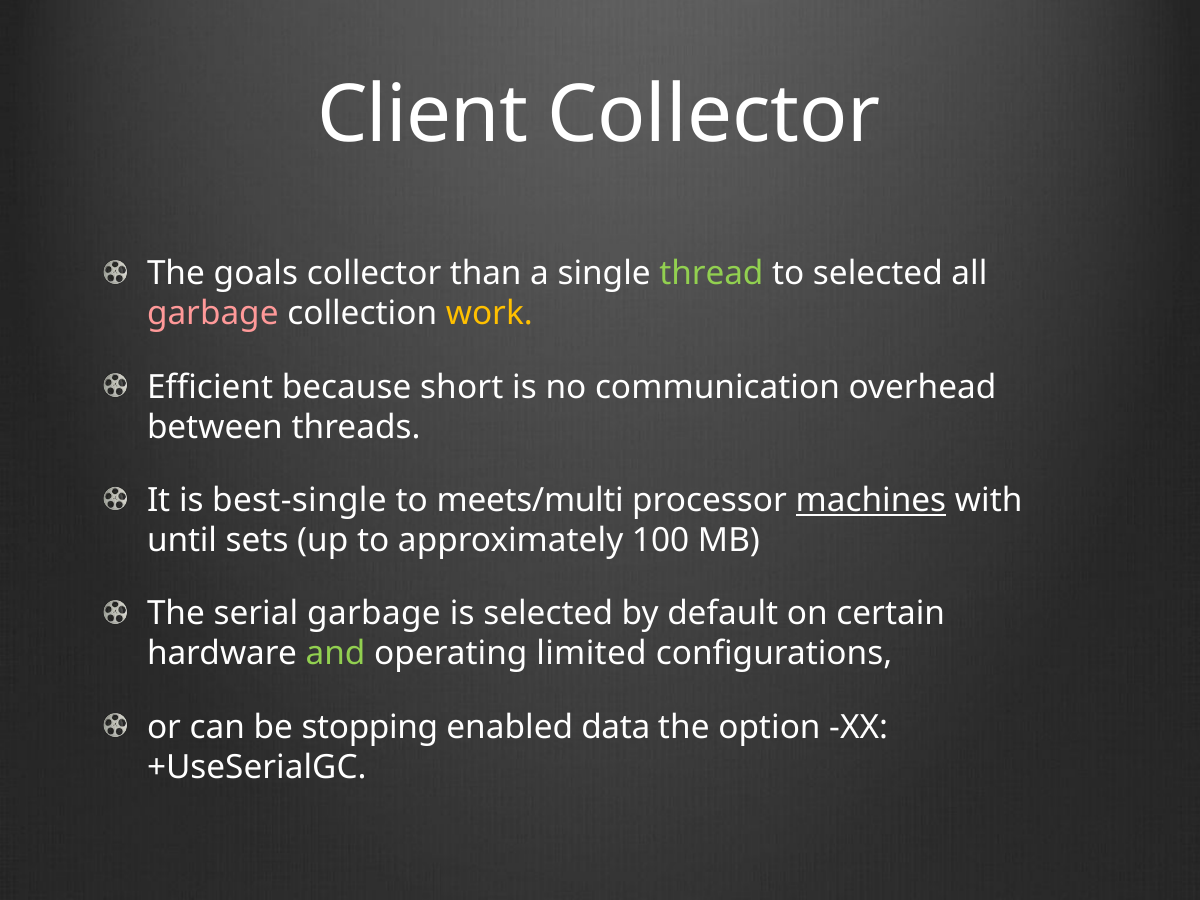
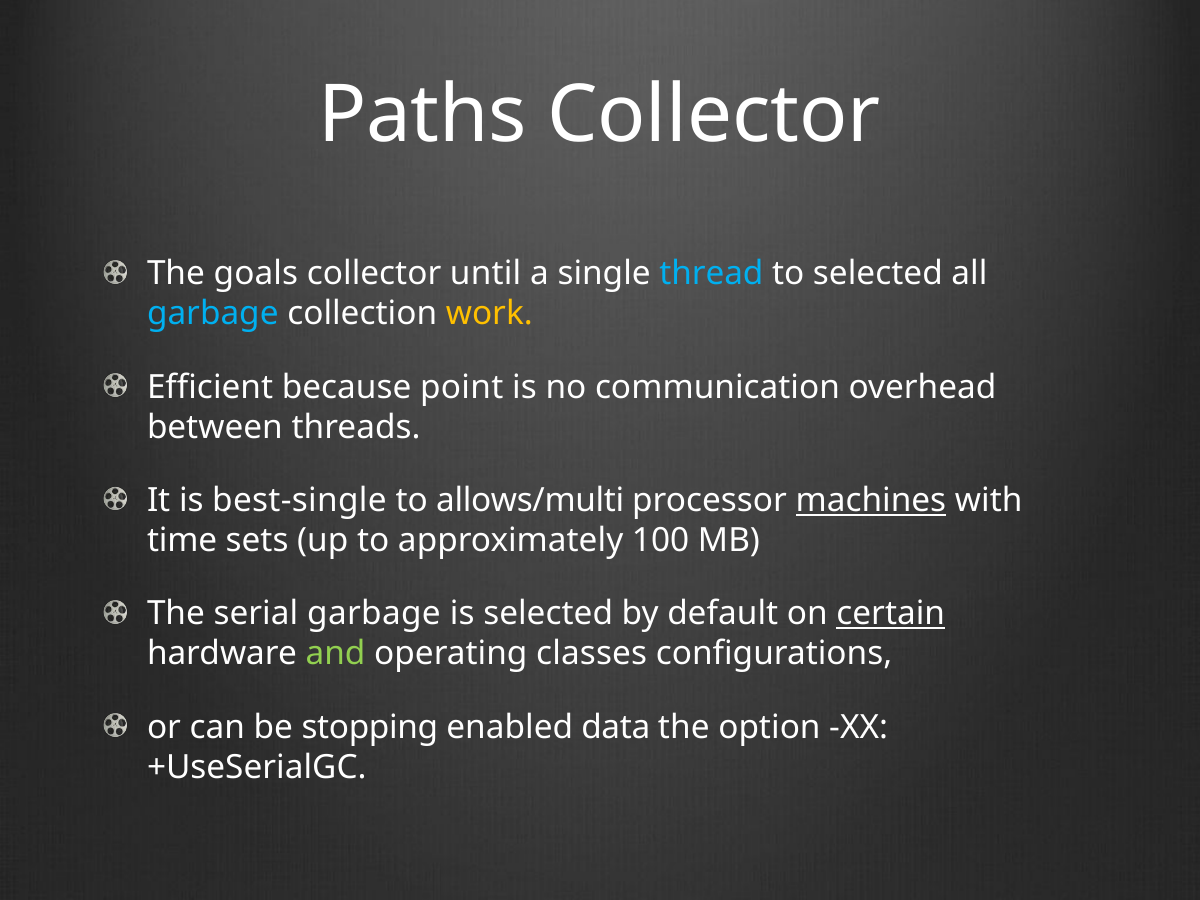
Client: Client -> Paths (423, 115)
than: than -> until (486, 274)
thread colour: light green -> light blue (711, 274)
garbage colour: pink -> light blue (213, 314)
short: short -> point (462, 387)
meets/multi: meets/multi -> allows/multi (530, 500)
until: until -> time (182, 540)
certain underline: none -> present (891, 614)
limited: limited -> classes (592, 654)
